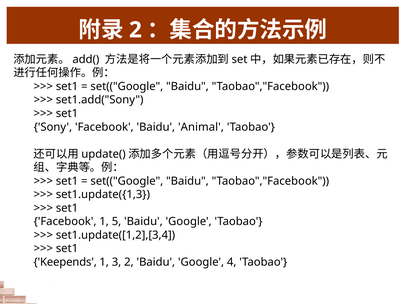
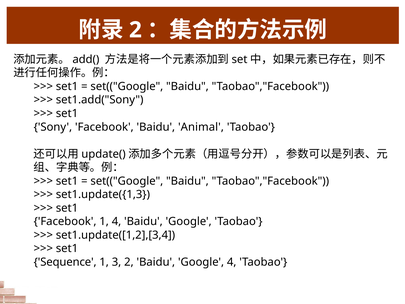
1 5: 5 -> 4 (117, 221)
Keepends: Keepends -> Sequence (65, 262)
